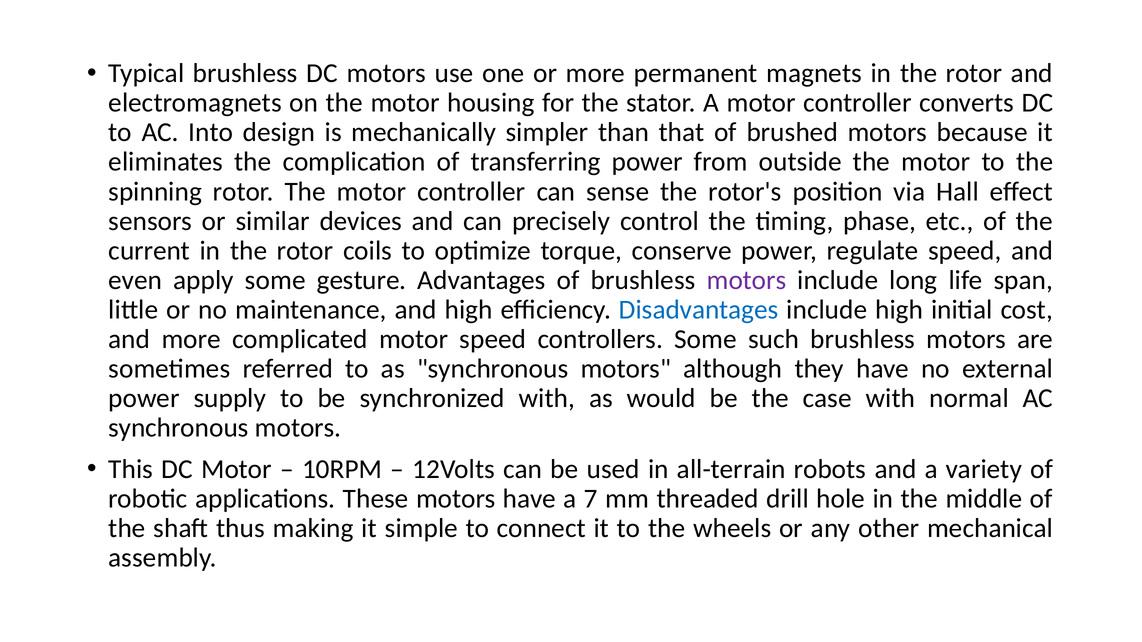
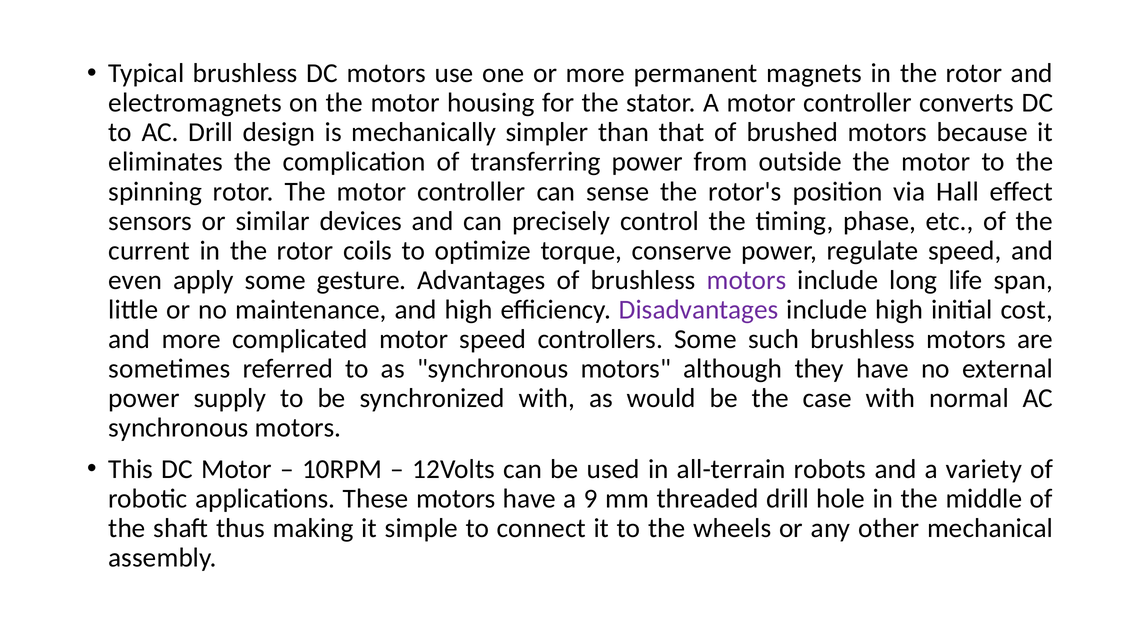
AC Into: Into -> Drill (211, 133)
Disadvantages colour: blue -> purple (699, 310)
7: 7 -> 9 (591, 499)
